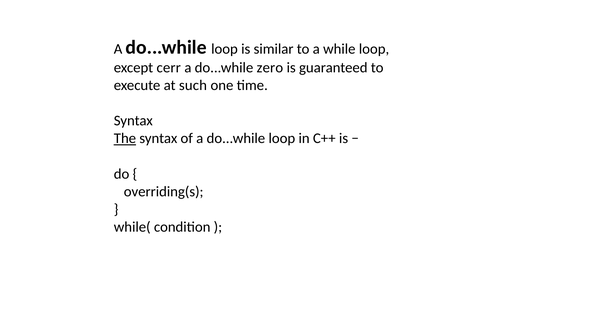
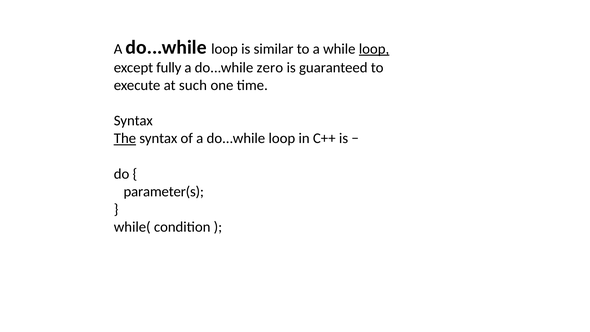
loop underline: none -> present (374, 49)
cerr: cerr -> fully (169, 68)
overriding(s: overriding(s -> parameter(s (164, 191)
